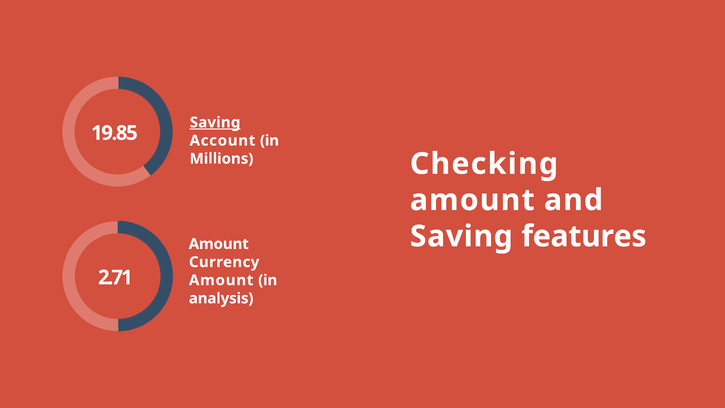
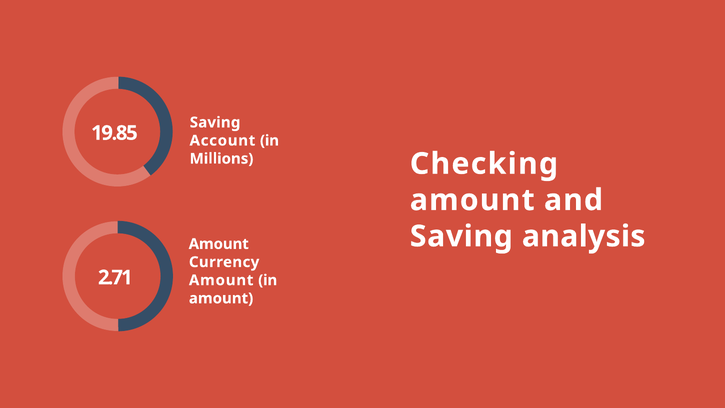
Saving underline: present -> none (215, 122)
features: features -> analysis (584, 236)
analysis: analysis -> amount (221, 298)
